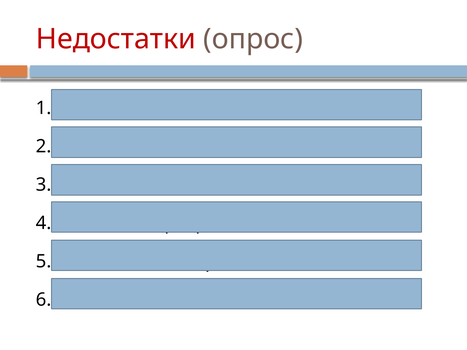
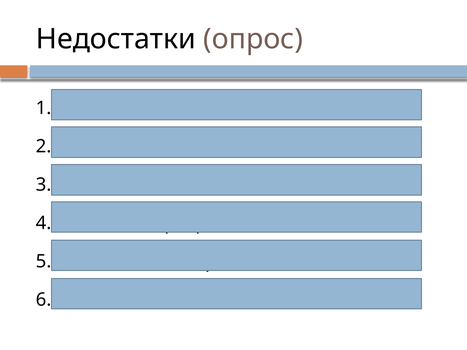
Недостатки colour: red -> black (116, 39)
